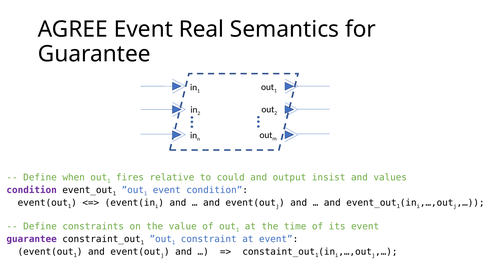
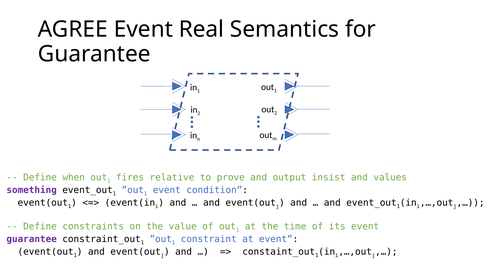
could: could -> prove (231, 177)
condition: condition -> something (32, 190)
